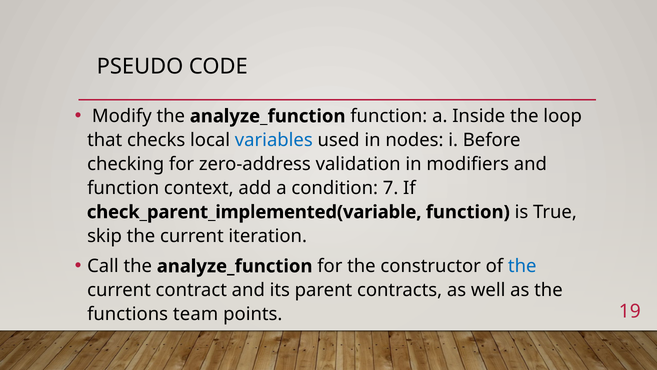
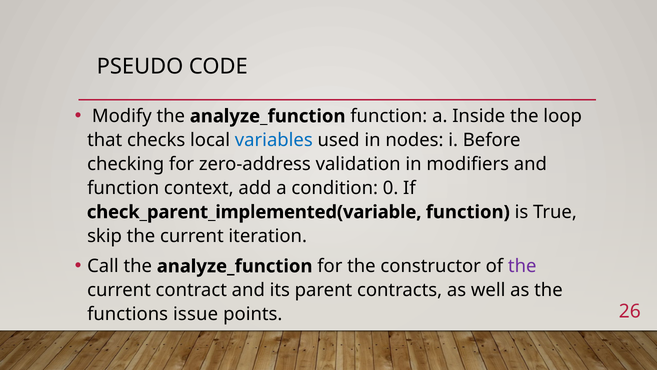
7: 7 -> 0 (391, 188)
the colour: blue -> purple (522, 266)
team: team -> issue (196, 314)
19: 19 -> 26 (630, 311)
